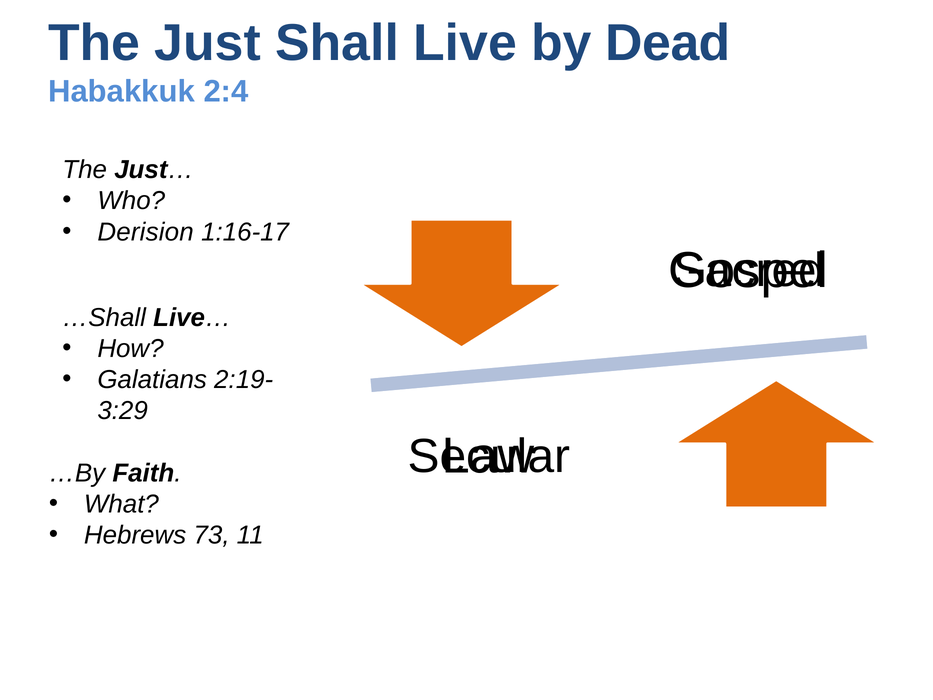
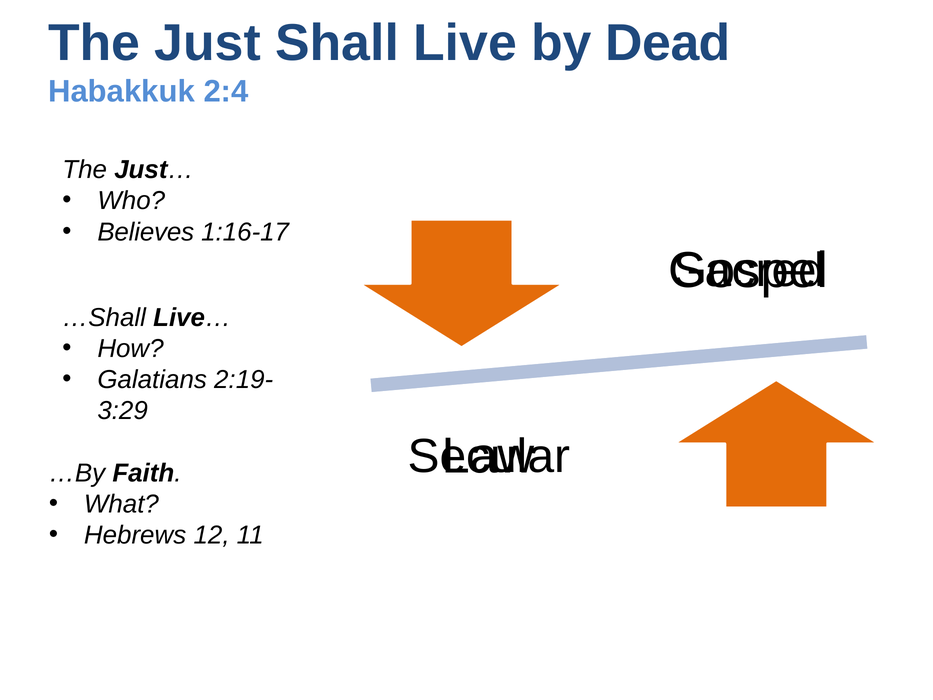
Derision: Derision -> Believes (146, 232)
73: 73 -> 12 (212, 535)
